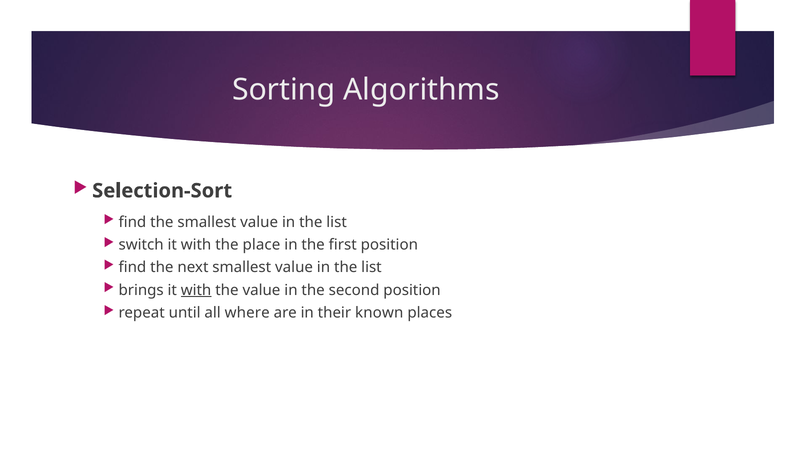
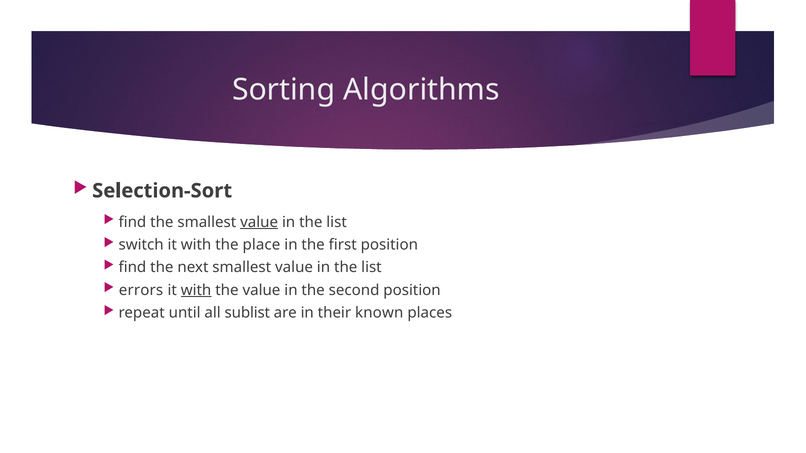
value underline: none -> present (259, 222)
brings: brings -> errors (141, 290)
where: where -> sublist (247, 313)
